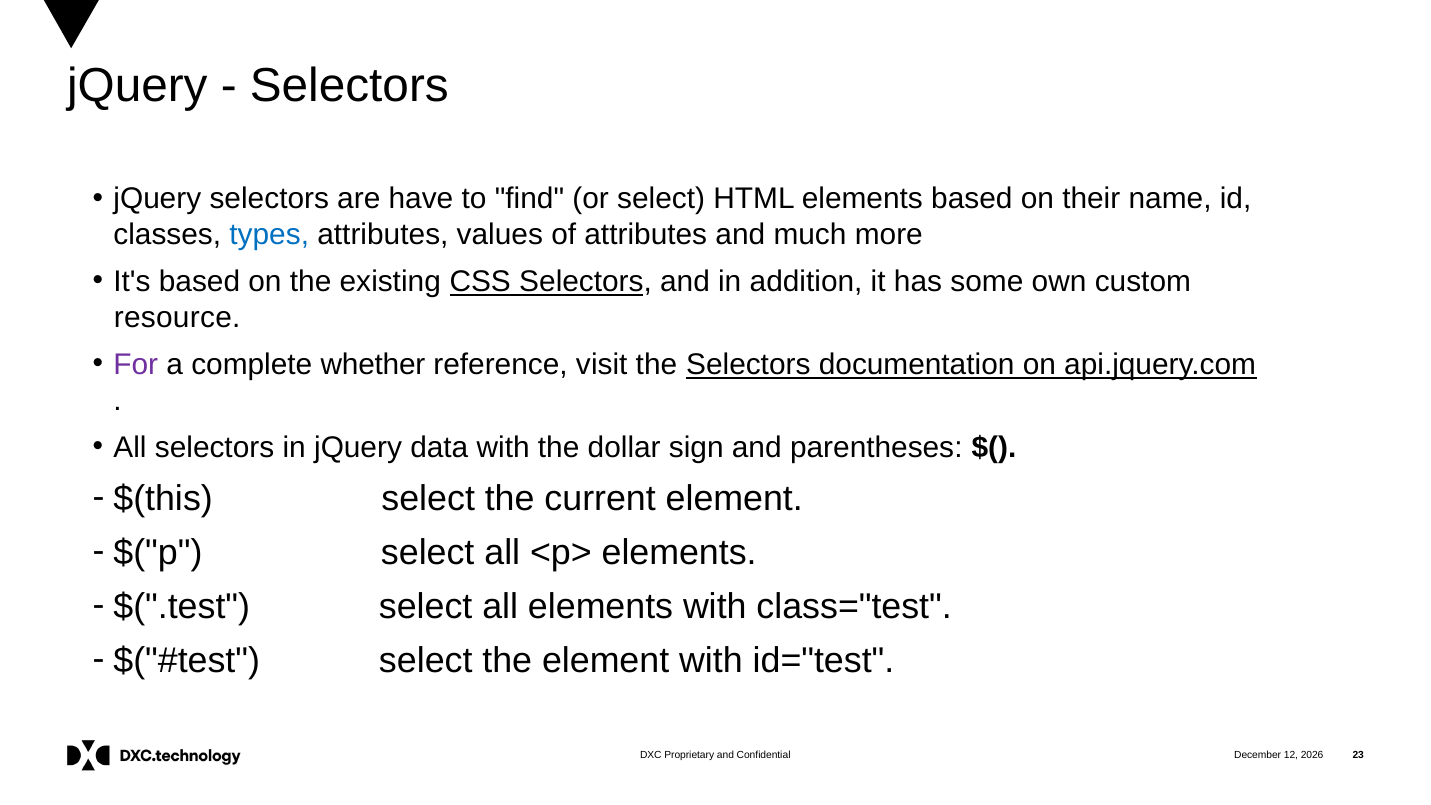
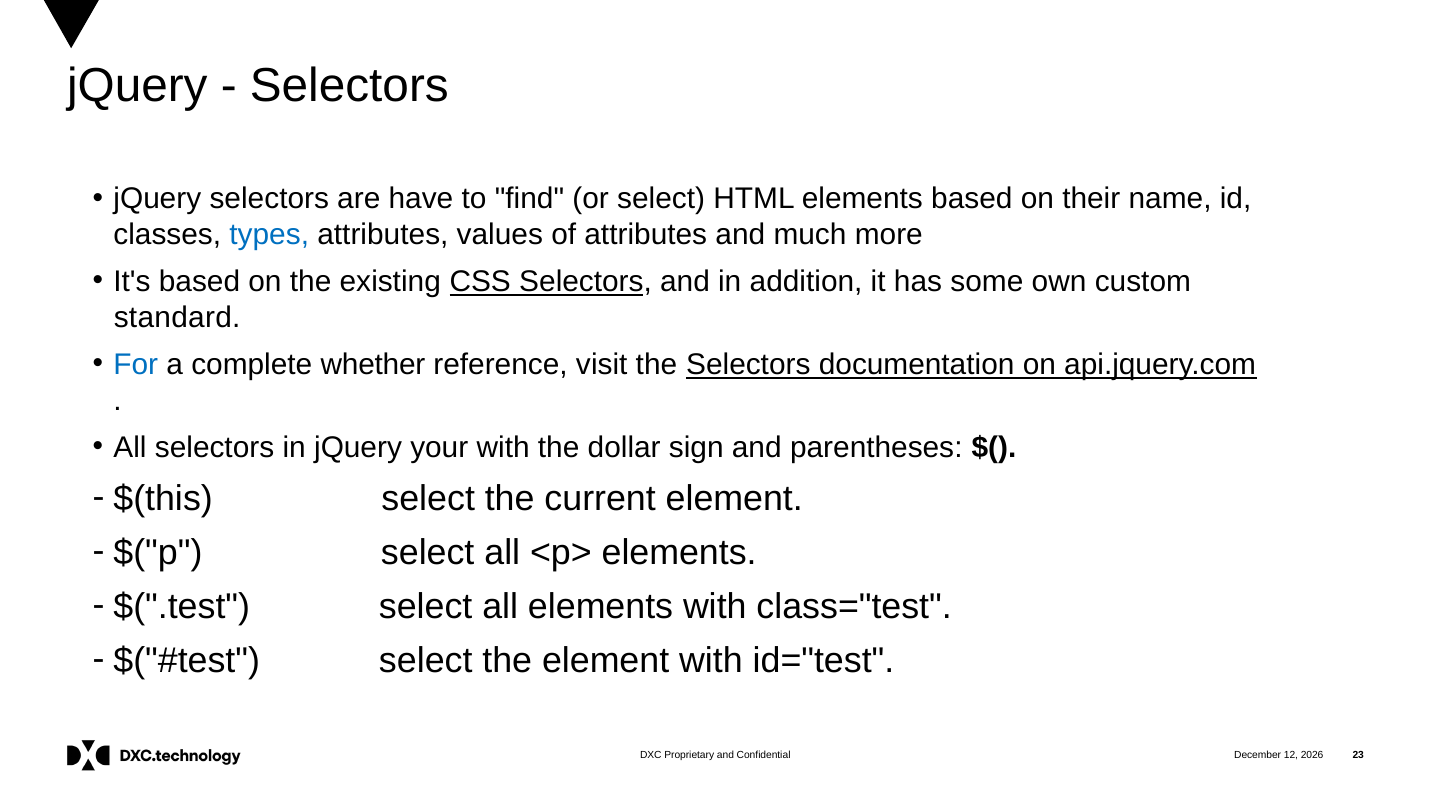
resource: resource -> standard (177, 318)
For colour: purple -> blue (136, 365)
data: data -> your (439, 447)
